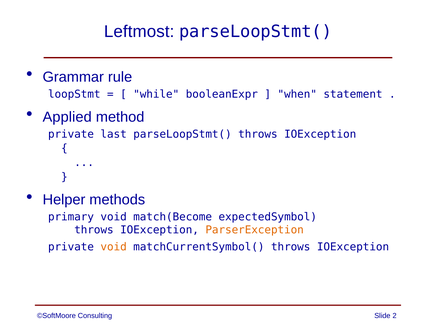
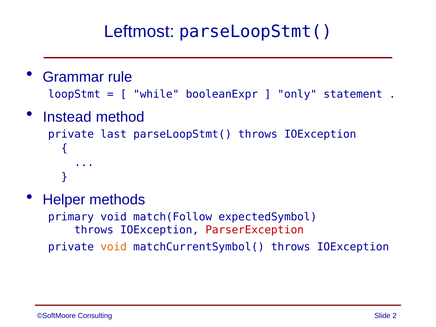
when: when -> only (297, 94)
Applied: Applied -> Instead (67, 117)
match(Become: match(Become -> match(Follow (173, 217)
ParserException colour: orange -> red (255, 230)
